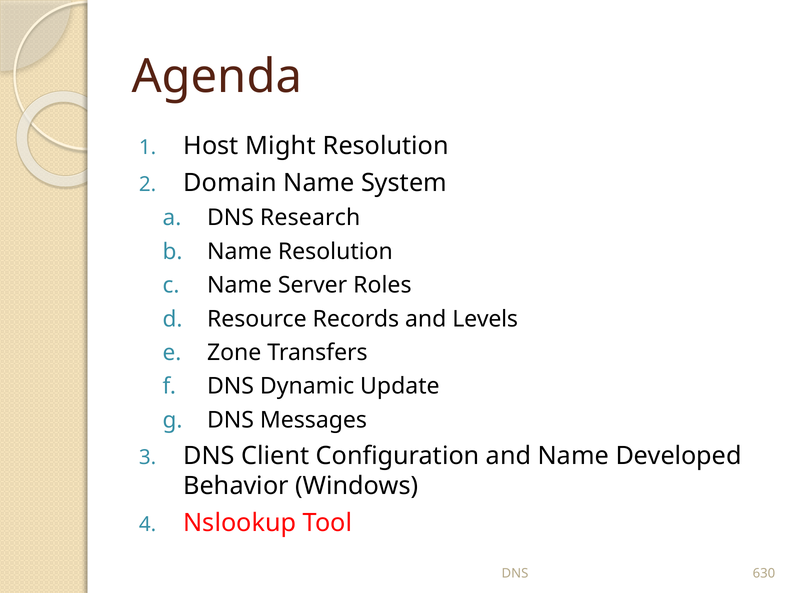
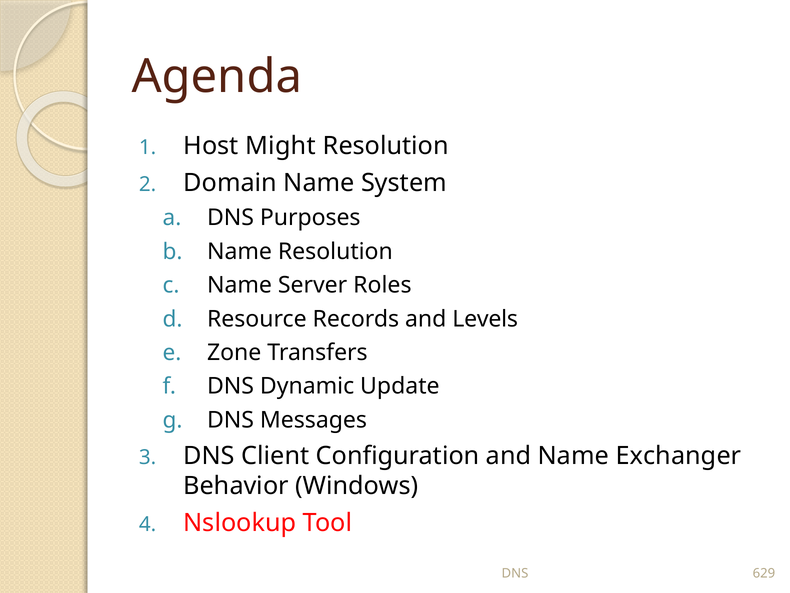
Research: Research -> Purposes (310, 218)
Developed: Developed -> Exchanger (678, 455)
630: 630 -> 629 (764, 573)
